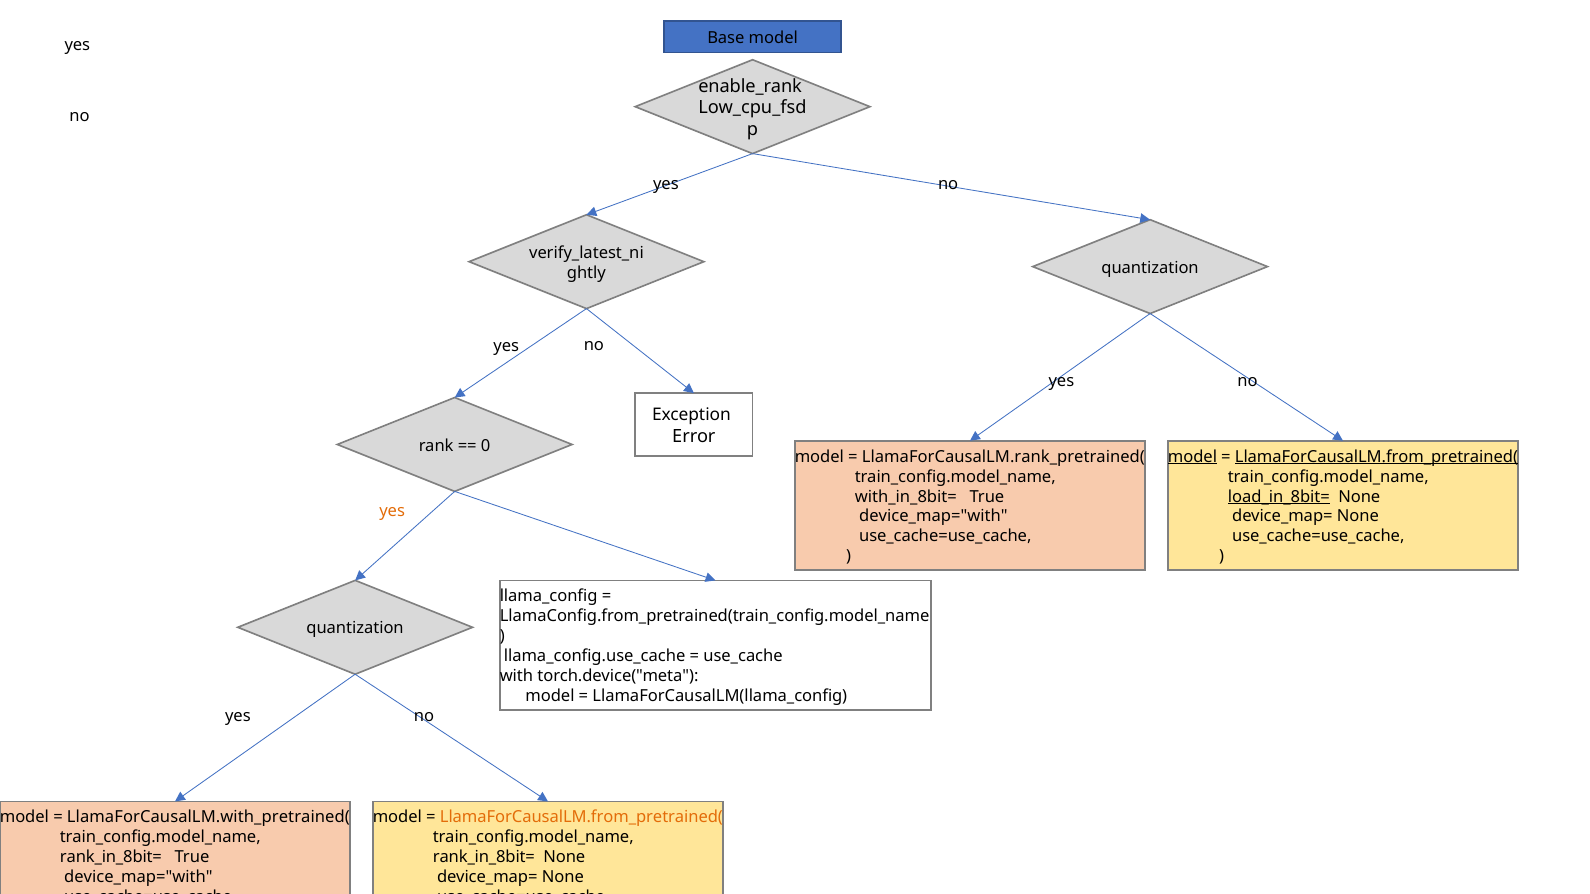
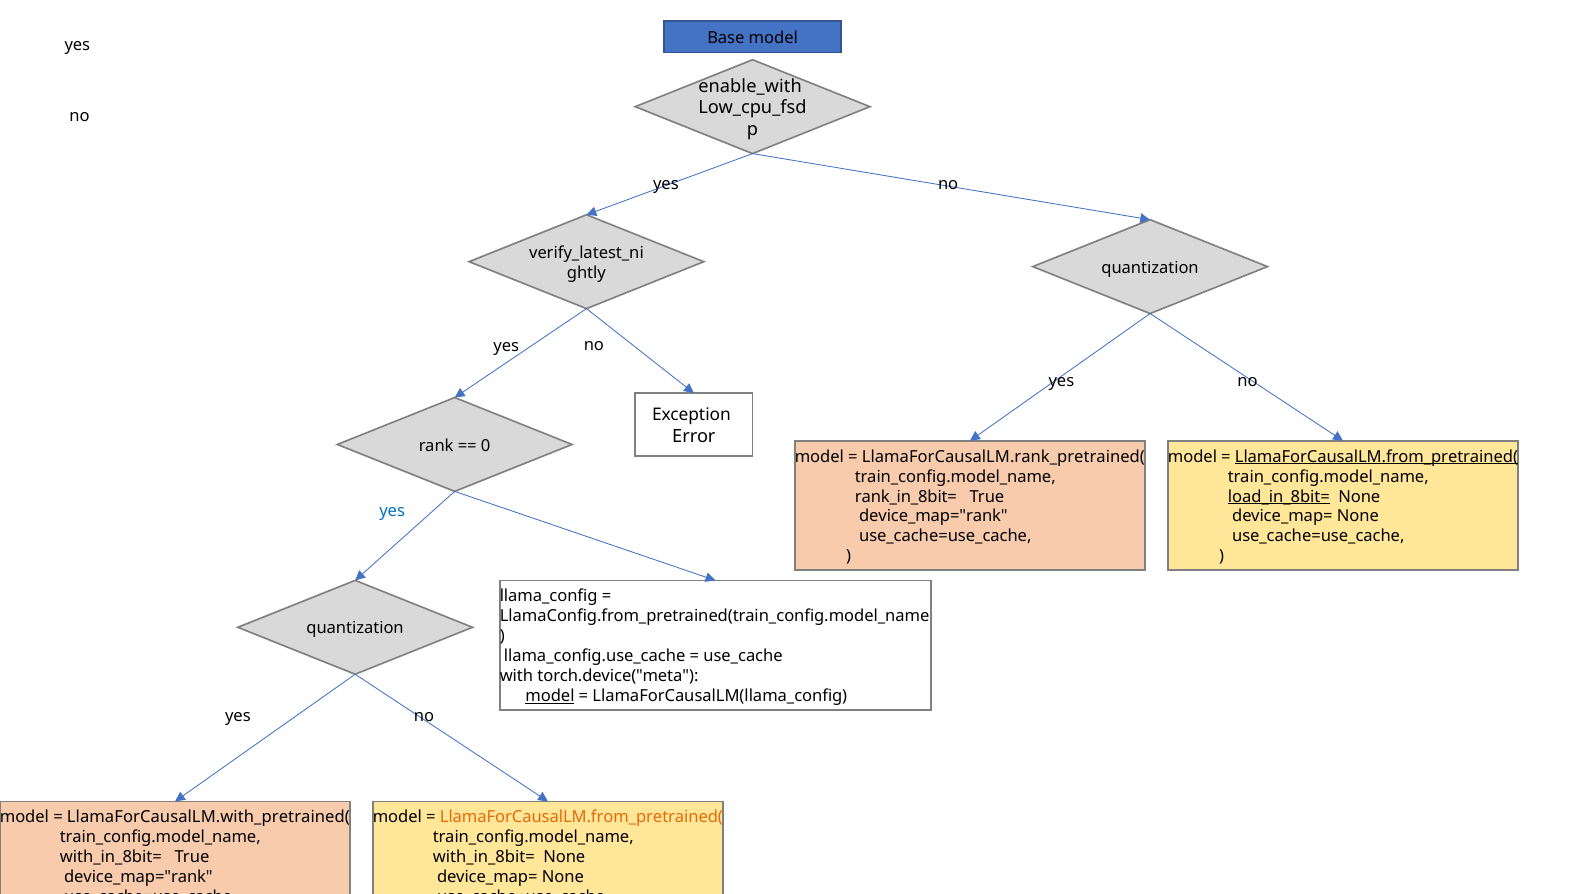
enable_rank: enable_rank -> enable_with (750, 86)
model underline: present -> none (1192, 457)
with_in_8bit=: with_in_8bit= -> rank_in_8bit= (906, 497)
yes colour: orange -> blue (392, 512)
device_map="with: device_map="with -> device_map="rank (933, 517)
model underline: none -> present (550, 696)
rank_in_8bit=: rank_in_8bit= -> with_in_8bit= (111, 858)
rank_in_8bit=: rank_in_8bit= -> with_in_8bit= (484, 858)
device_map="with: device_map="with -> device_map="rank (138, 877)
